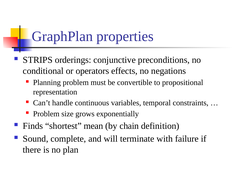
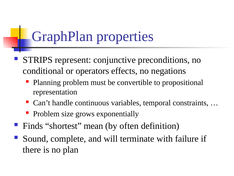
orderings: orderings -> represent (73, 60)
chain: chain -> often (129, 126)
